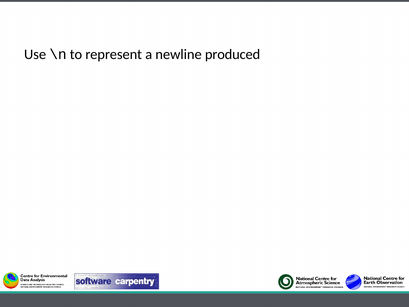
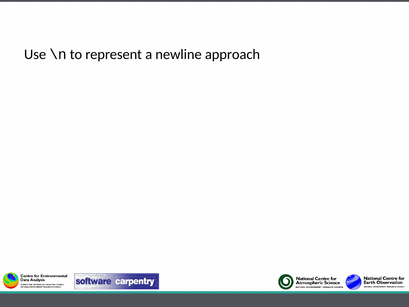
produced: produced -> approach (232, 54)
